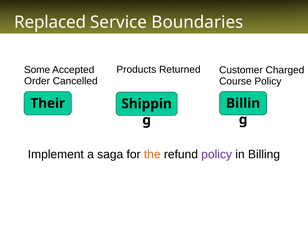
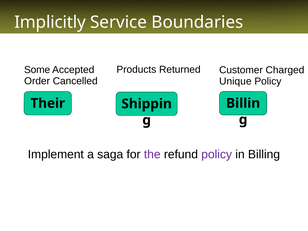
Replaced: Replaced -> Implicitly (50, 22)
Course: Course -> Unique (235, 81)
the colour: orange -> purple (152, 154)
